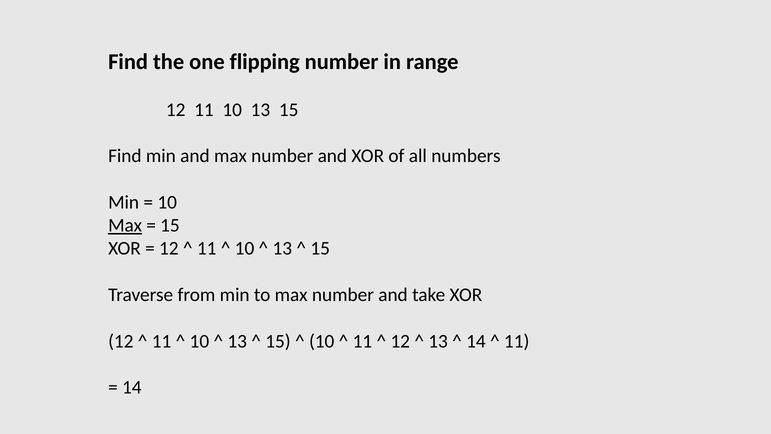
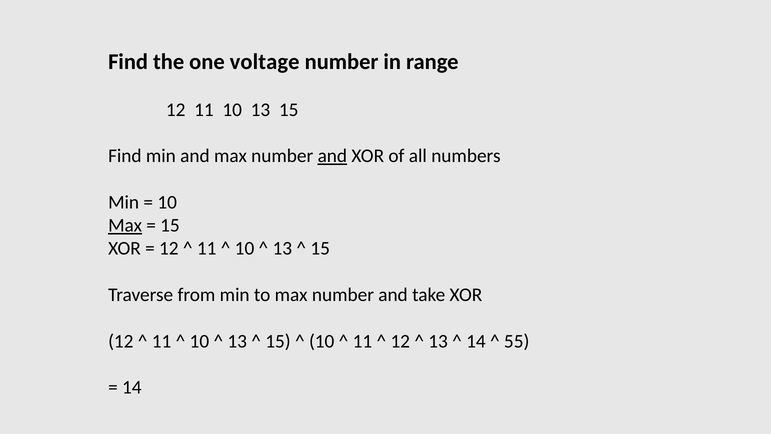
flipping: flipping -> voltage (265, 62)
and underline: none -> present (332, 156)
11: 11 -> 55 (517, 341)
